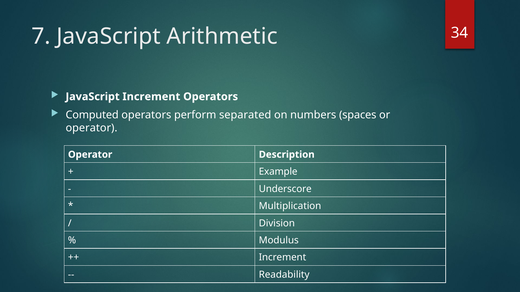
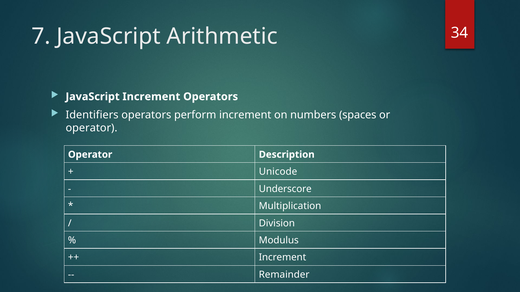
Computed: Computed -> Identifiers (92, 115)
perform separated: separated -> increment (245, 115)
Example: Example -> Unicode (278, 172)
Readability: Readability -> Remainder (284, 275)
